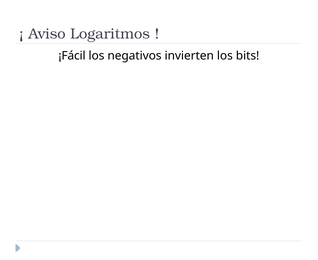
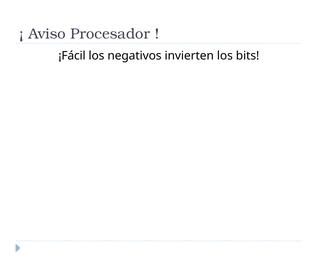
Logaritmos: Logaritmos -> Procesador (110, 34)
